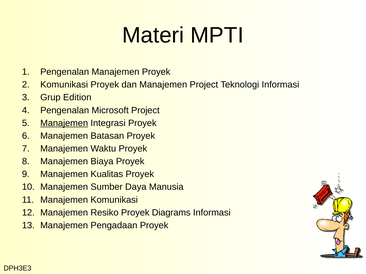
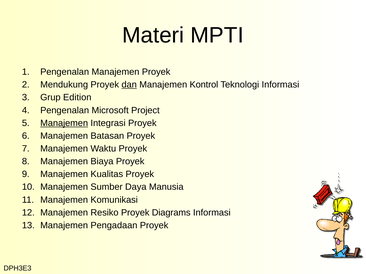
Komunikasi: Komunikasi -> Mendukung (64, 85)
dan underline: none -> present (129, 85)
Manajemen Project: Project -> Kontrol (204, 85)
